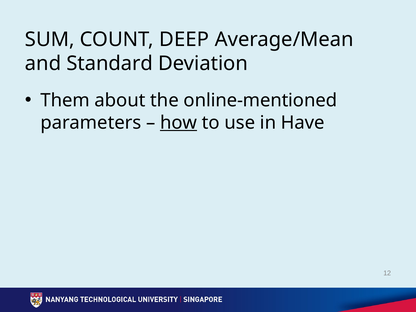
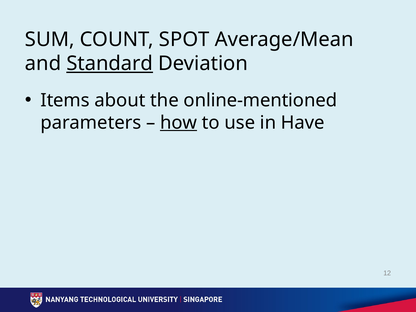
DEEP: DEEP -> SPOT (184, 39)
Standard underline: none -> present (110, 64)
Them: Them -> Items (65, 100)
